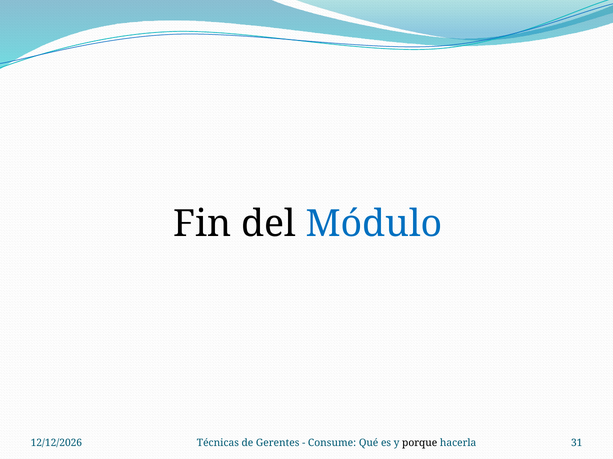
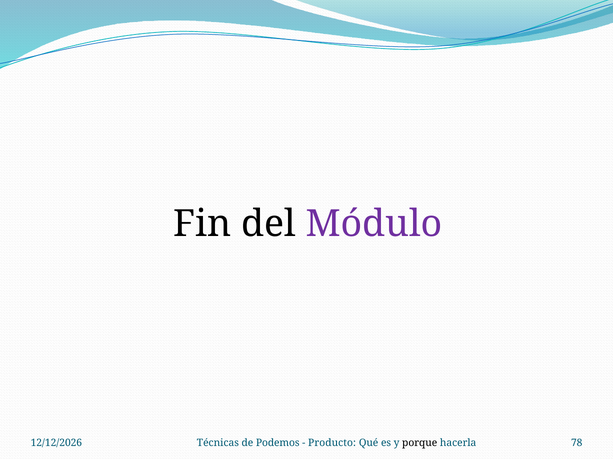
Módulo colour: blue -> purple (374, 224)
Gerentes: Gerentes -> Podemos (278, 444)
Consume: Consume -> Producto (332, 444)
31: 31 -> 78 (577, 444)
